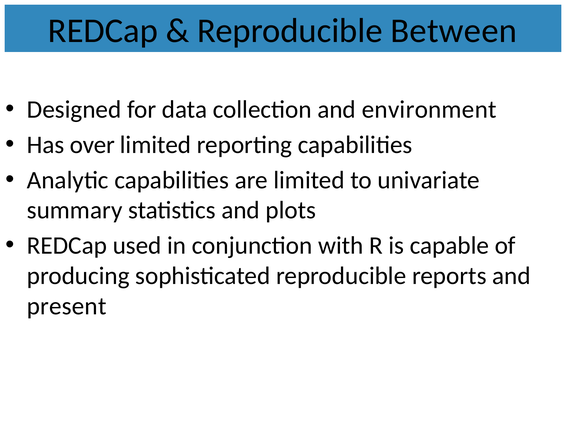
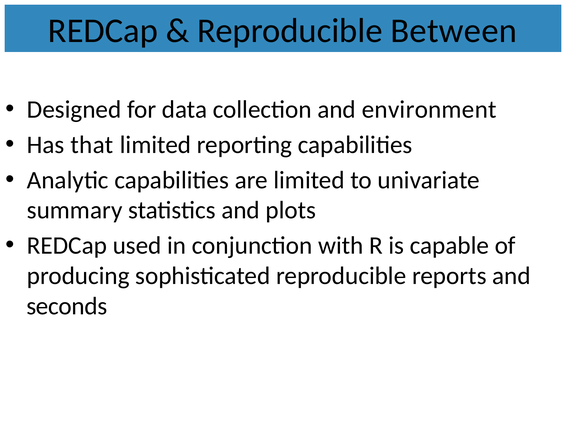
over: over -> that (92, 145)
present: present -> seconds (67, 306)
